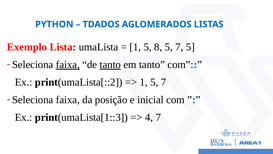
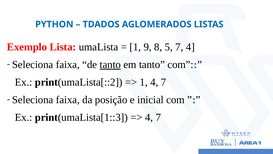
5: 5 -> 9 (148, 47)
7 5: 5 -> 4 (190, 47)
faixa underline: present -> none (68, 64)
5: 5 -> 4 (154, 82)
